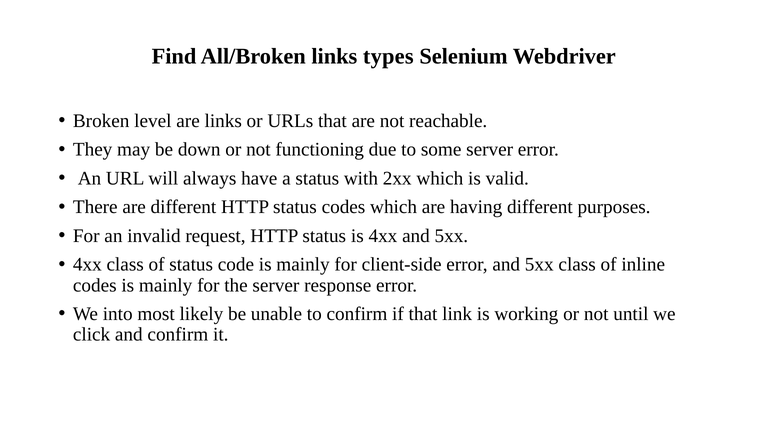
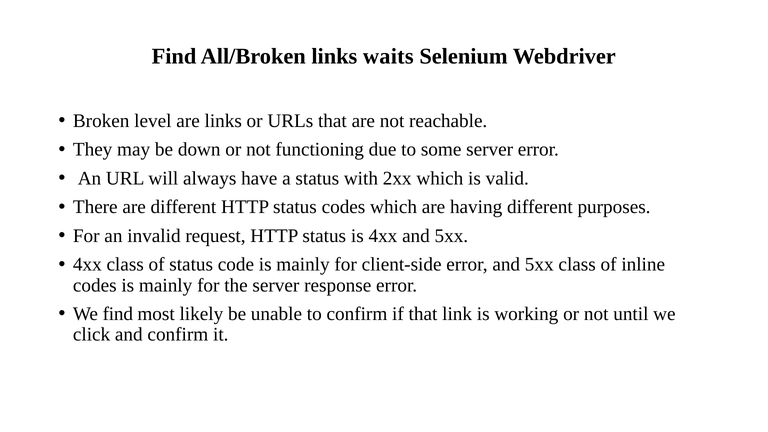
types: types -> waits (388, 56)
We into: into -> find (118, 314)
